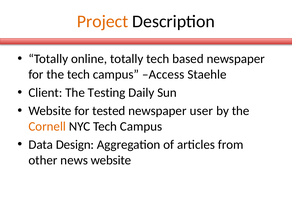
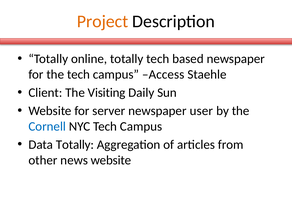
Testing: Testing -> Visiting (107, 93)
tested: tested -> server (109, 111)
Cornell colour: orange -> blue (47, 126)
Data Design: Design -> Totally (75, 145)
